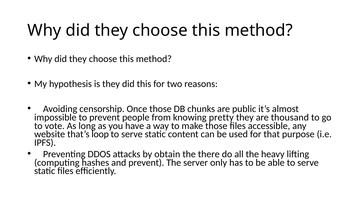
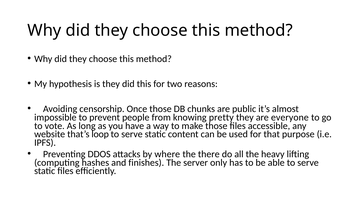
thousand: thousand -> everyone (290, 117)
obtain: obtain -> where (167, 154)
and prevent: prevent -> finishes (146, 162)
